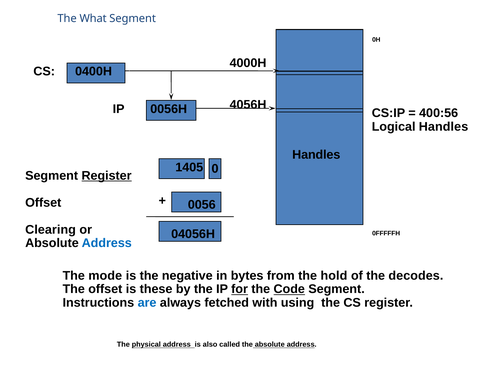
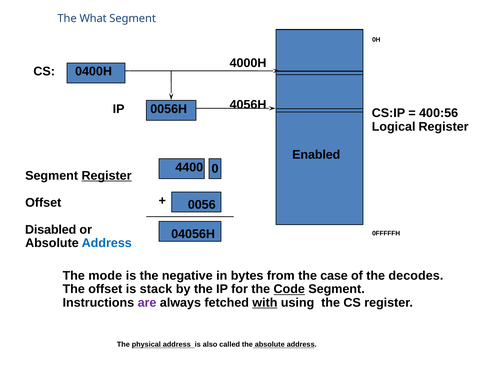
Logical Handles: Handles -> Register (444, 127)
Handles: Handles -> Enabled (316, 155)
1405: 1405 -> 4400 (189, 168)
Clearing: Clearing -> Disabled (51, 230)
hold: hold -> case (334, 276)
these: these -> stack (156, 290)
for underline: present -> none (240, 290)
are colour: blue -> purple (147, 303)
with underline: none -> present (265, 303)
